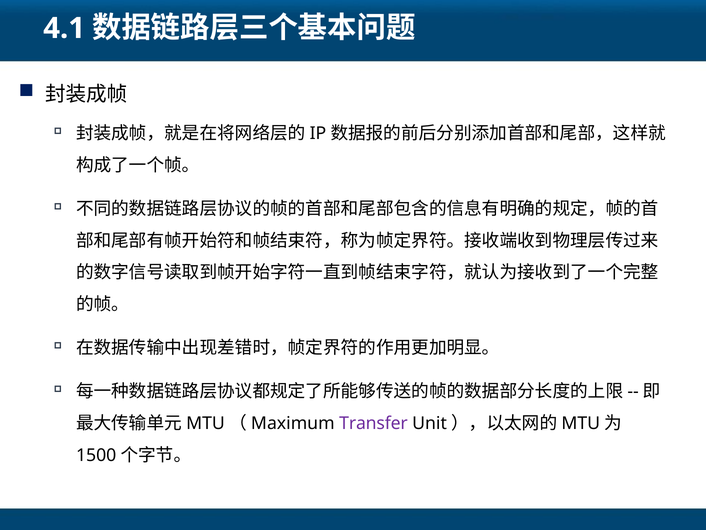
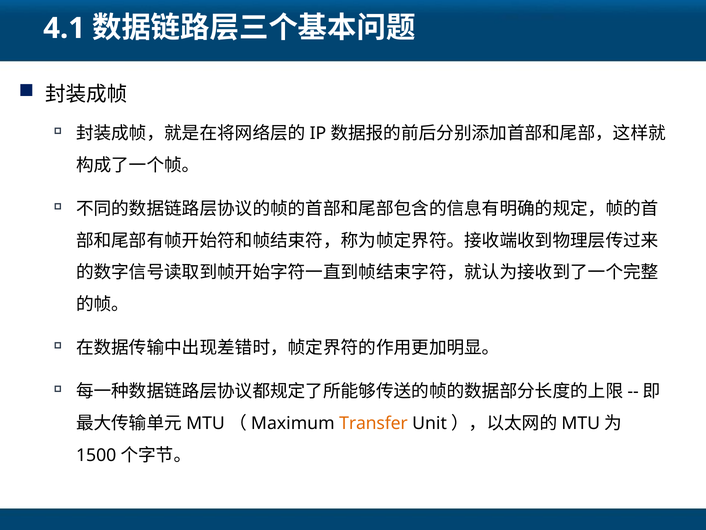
Transfer colour: purple -> orange (374, 423)
